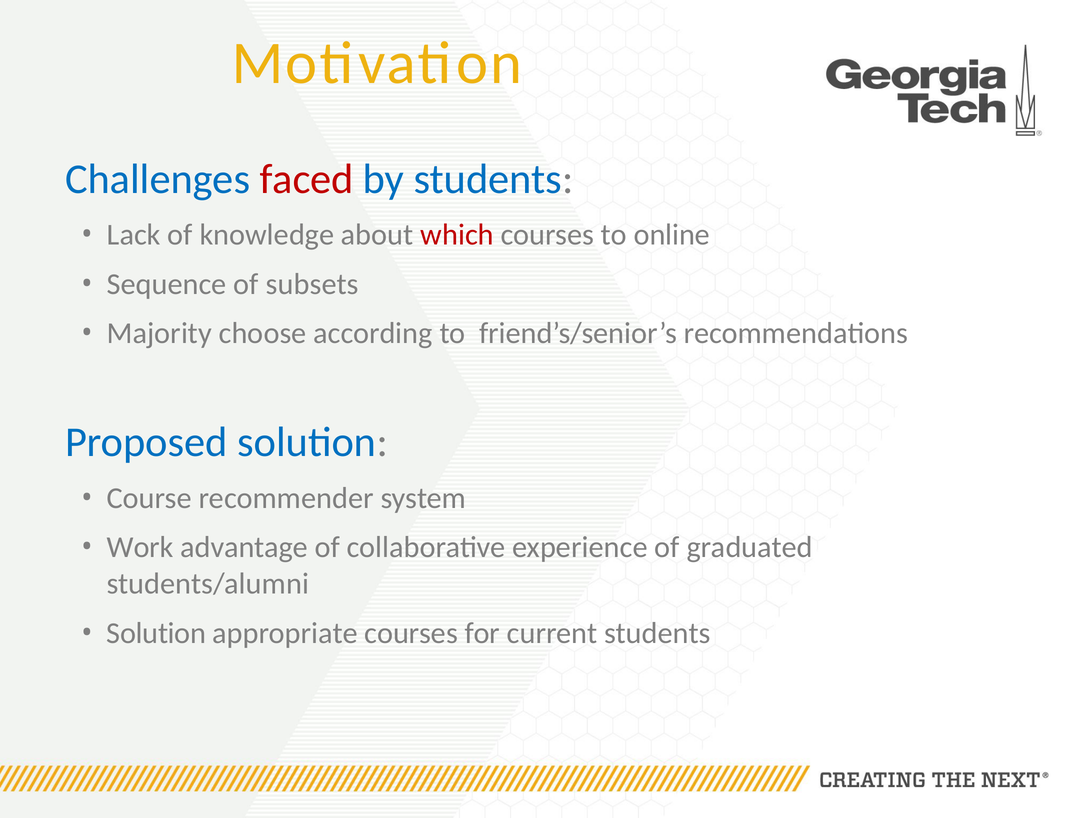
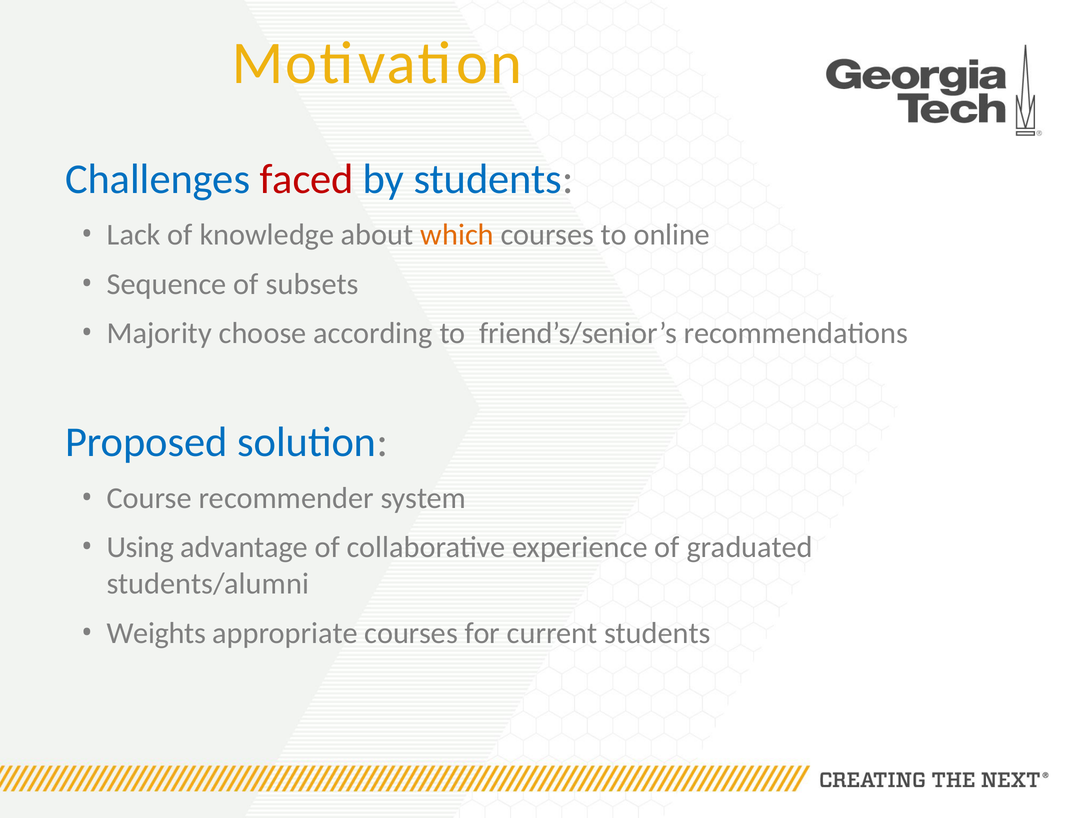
which colour: red -> orange (457, 235)
Work: Work -> Using (140, 547)
Solution: Solution -> Weights (156, 633)
